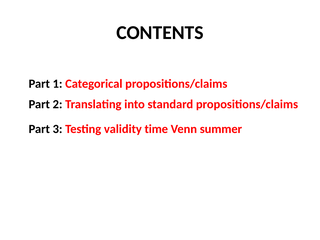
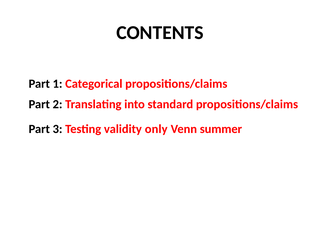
time: time -> only (156, 129)
